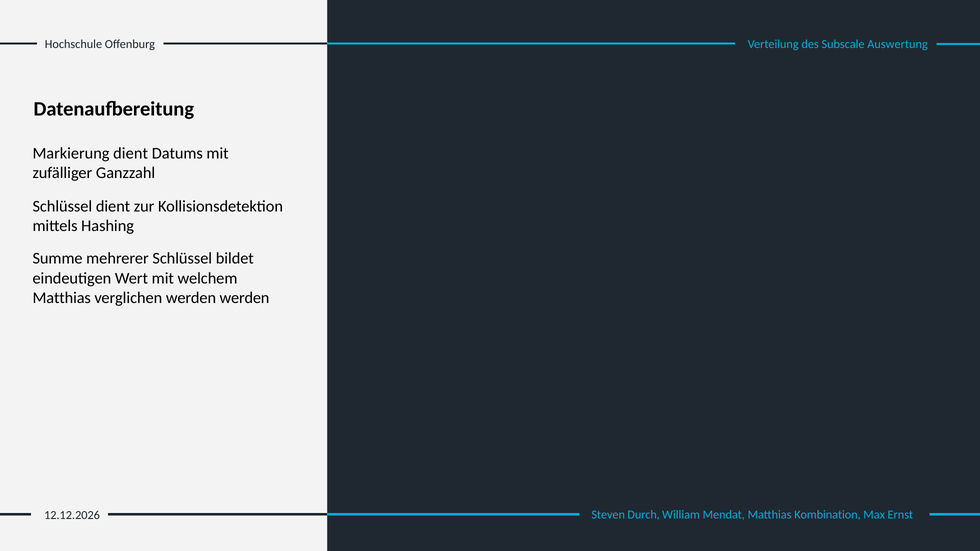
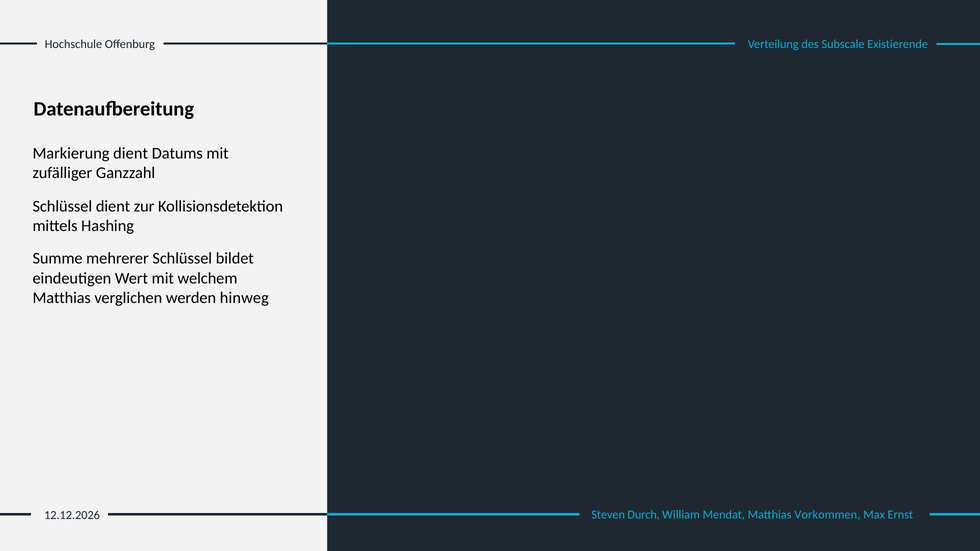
Auswertung: Auswertung -> Existierende (898, 44)
werden werden: werden -> hinweg (244, 298)
Kombination: Kombination -> Vorkommen (827, 515)
